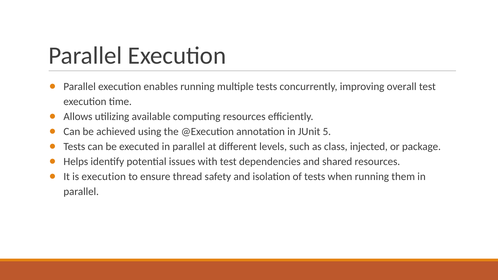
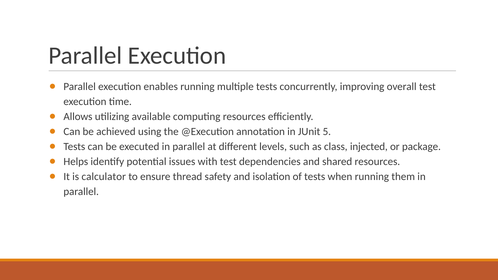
is execution: execution -> calculator (104, 177)
